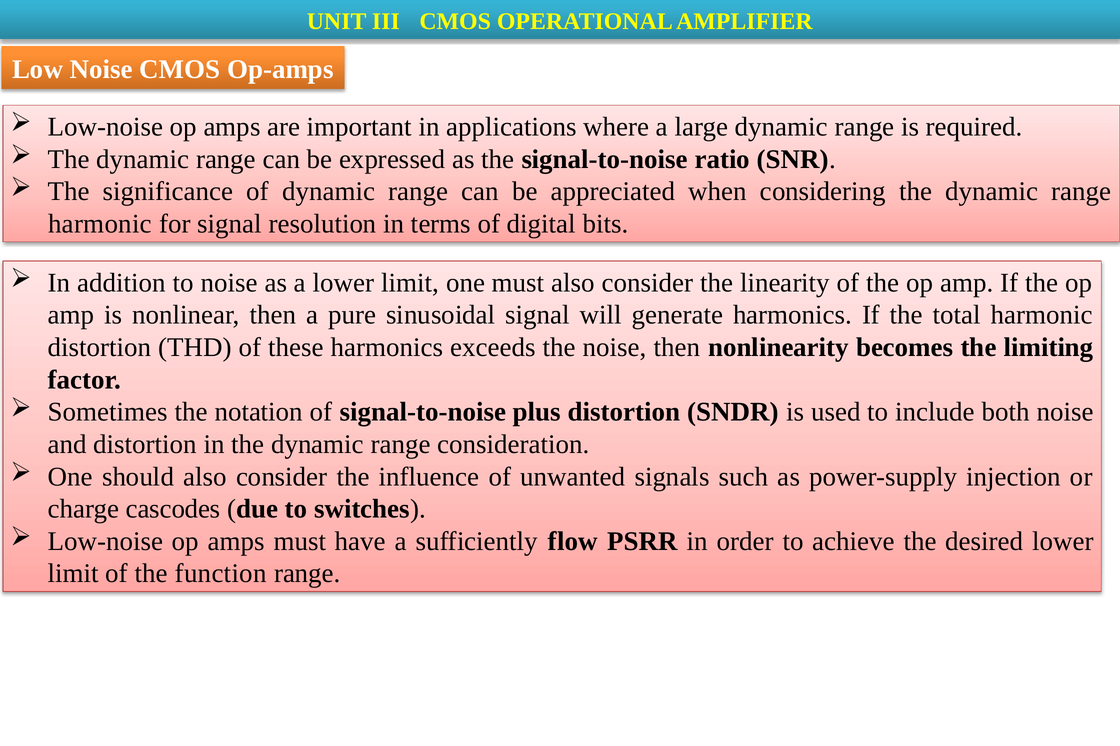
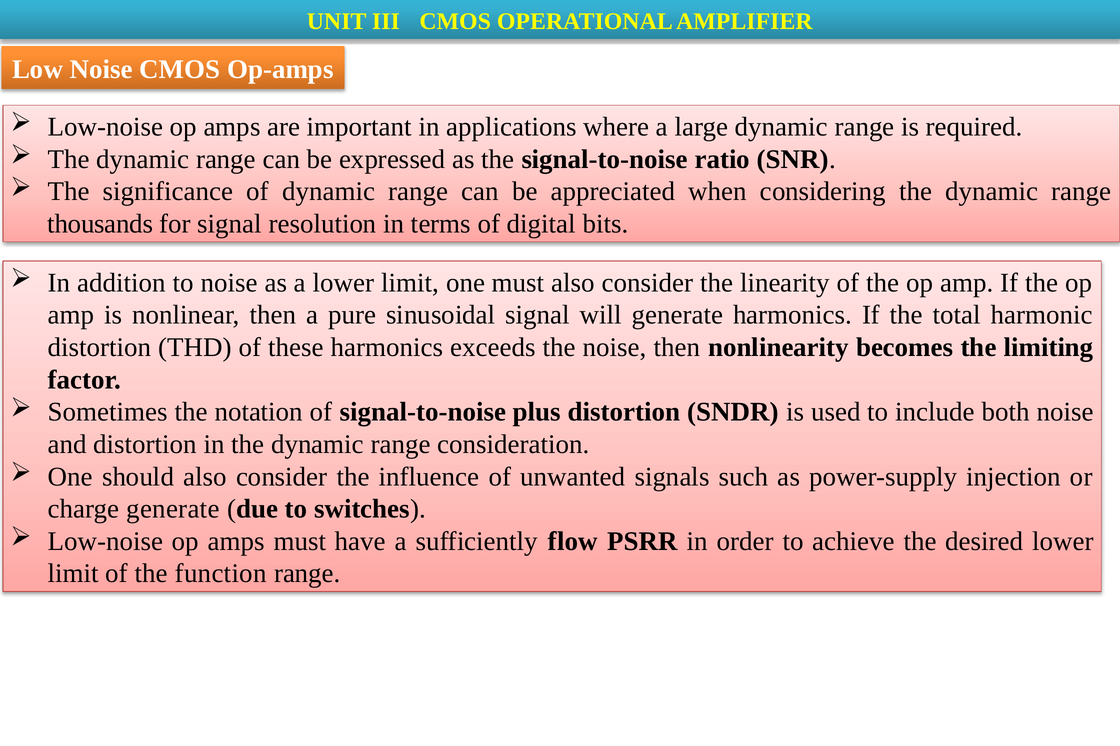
harmonic: harmonic -> thousands (100, 224)
charge cascodes: cascodes -> generate (173, 509)
